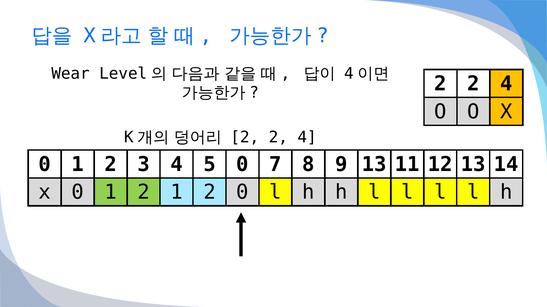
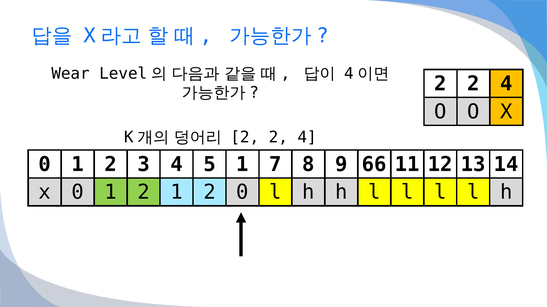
5 0: 0 -> 1 (242, 165)
9 13: 13 -> 66 (374, 165)
